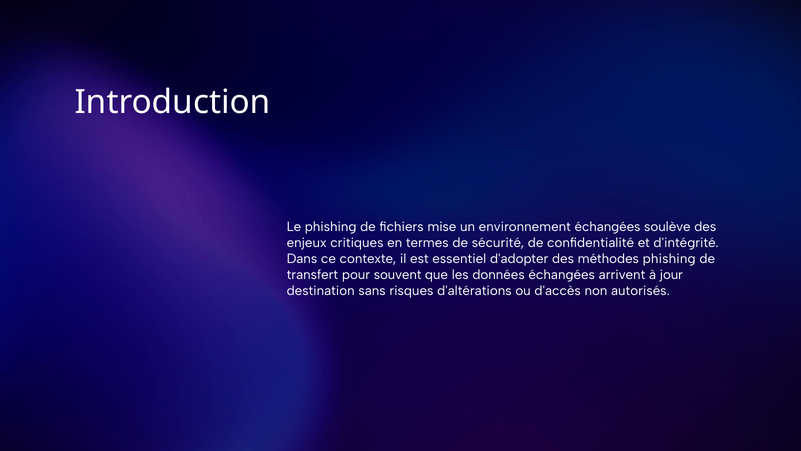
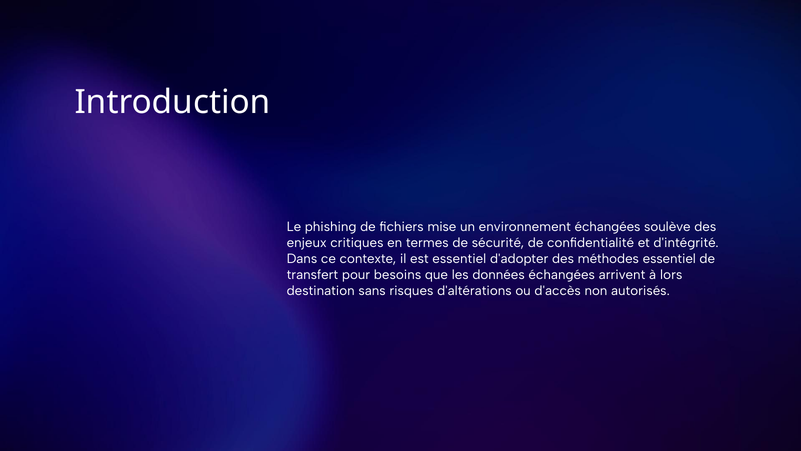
méthodes phishing: phishing -> essentiel (669, 259)
souvent: souvent -> besoins (398, 275)
jour: jour -> lors (671, 275)
